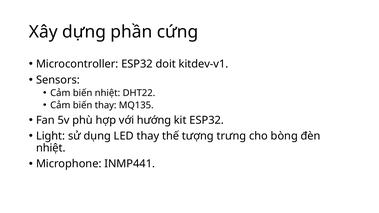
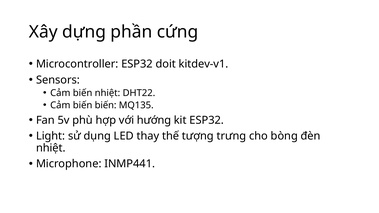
biến thay: thay -> biến (106, 105)
